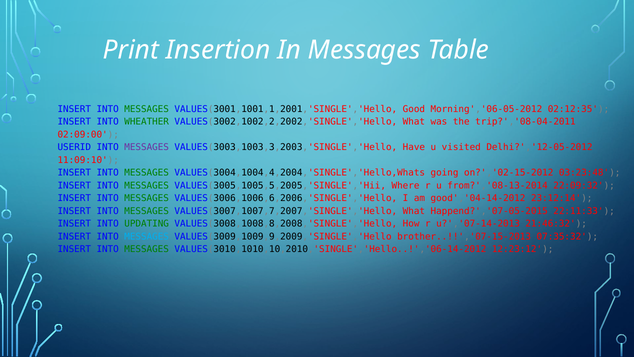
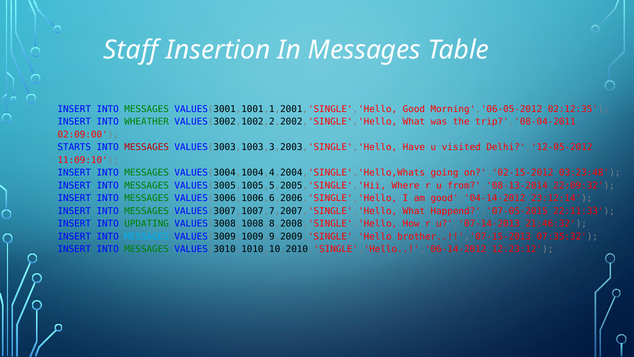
Print: Print -> Staff (131, 50)
USERID: USERID -> STARTS (74, 147)
MESSAGES colour: purple -> red (147, 147)
